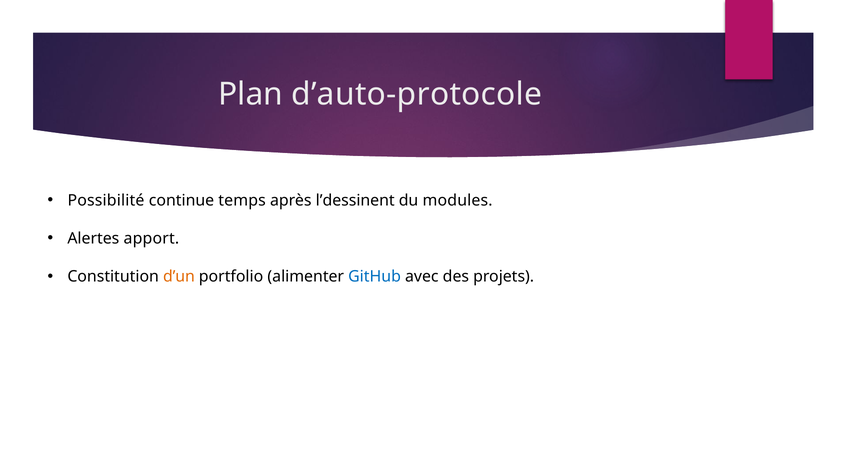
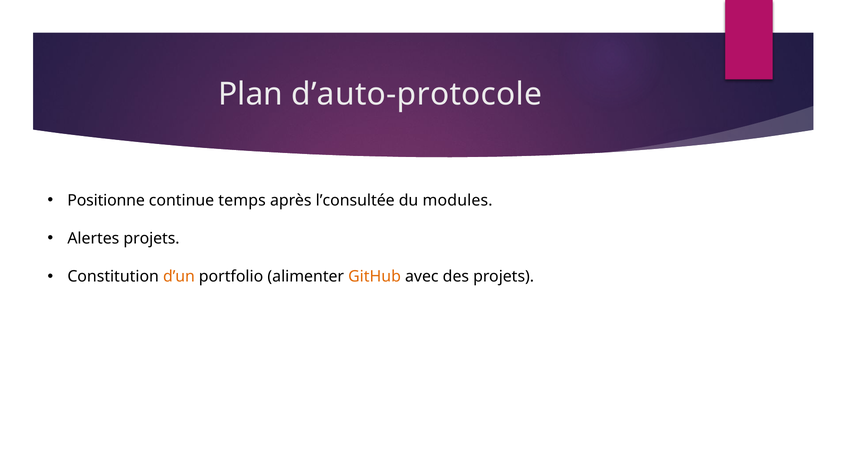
Possibilité: Possibilité -> Positionne (106, 201)
l’dessinent: l’dessinent -> l’consultée (355, 201)
Alertes apport: apport -> projets (152, 239)
GitHub colour: blue -> orange (375, 277)
